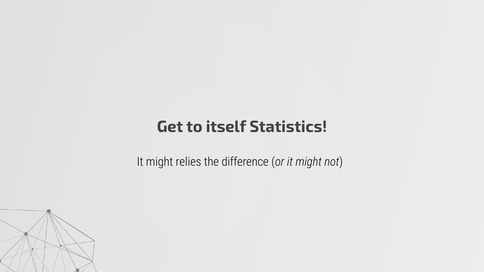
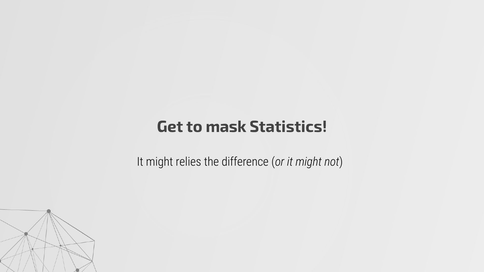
itself: itself -> mask (226, 127)
